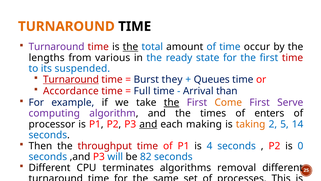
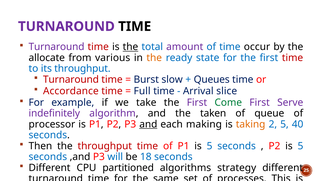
TURNAROUND colour: orange -> purple (66, 26)
amount colour: black -> purple (185, 47)
lengths: lengths -> allocate (47, 58)
the colour: blue -> orange (154, 58)
its suspended: suspended -> throughput (82, 68)
Turnaround underline: present -> none (71, 79)
they: they -> slow (172, 79)
than: than -> slice (227, 91)
the underline: present -> none (172, 102)
Come colour: orange -> green (228, 102)
computing: computing -> indefinitely (54, 113)
times: times -> taken (213, 113)
enters: enters -> queue (269, 113)
14: 14 -> 40 (298, 124)
P1 is 4: 4 -> 5 (210, 146)
P2 is 0: 0 -> 5 (300, 146)
82: 82 -> 18 (146, 156)
terminates: terminates -> partitioned (128, 167)
removal: removal -> strategy (237, 167)
